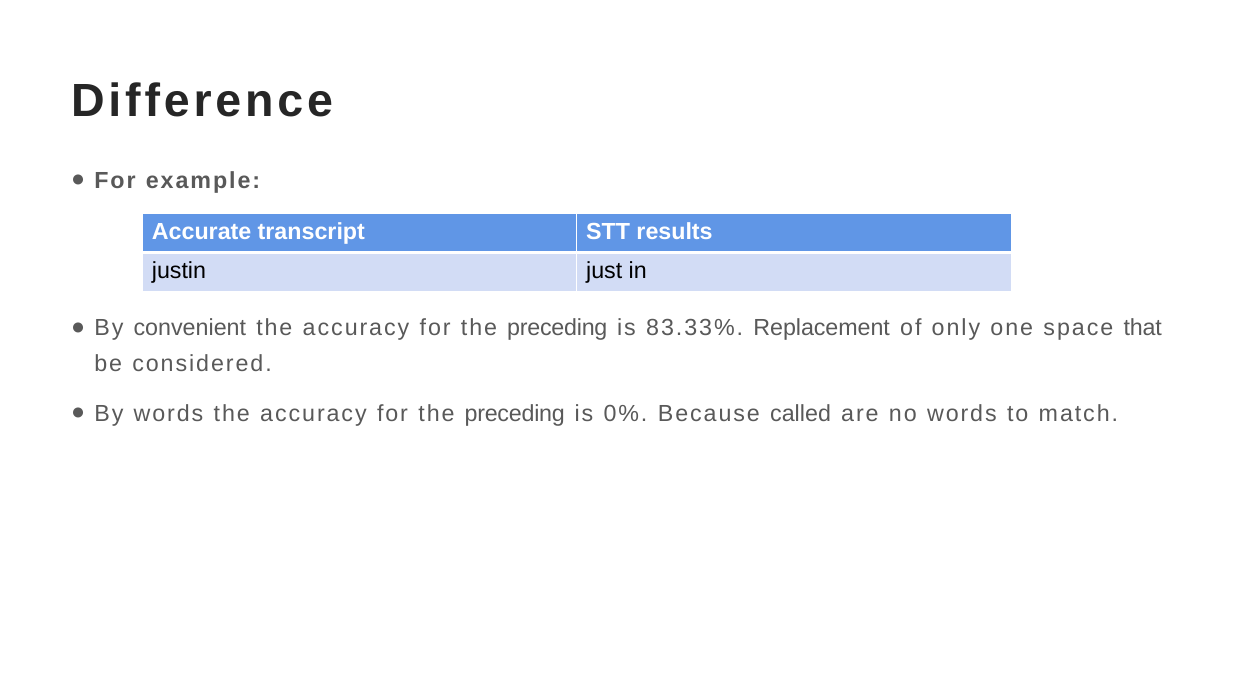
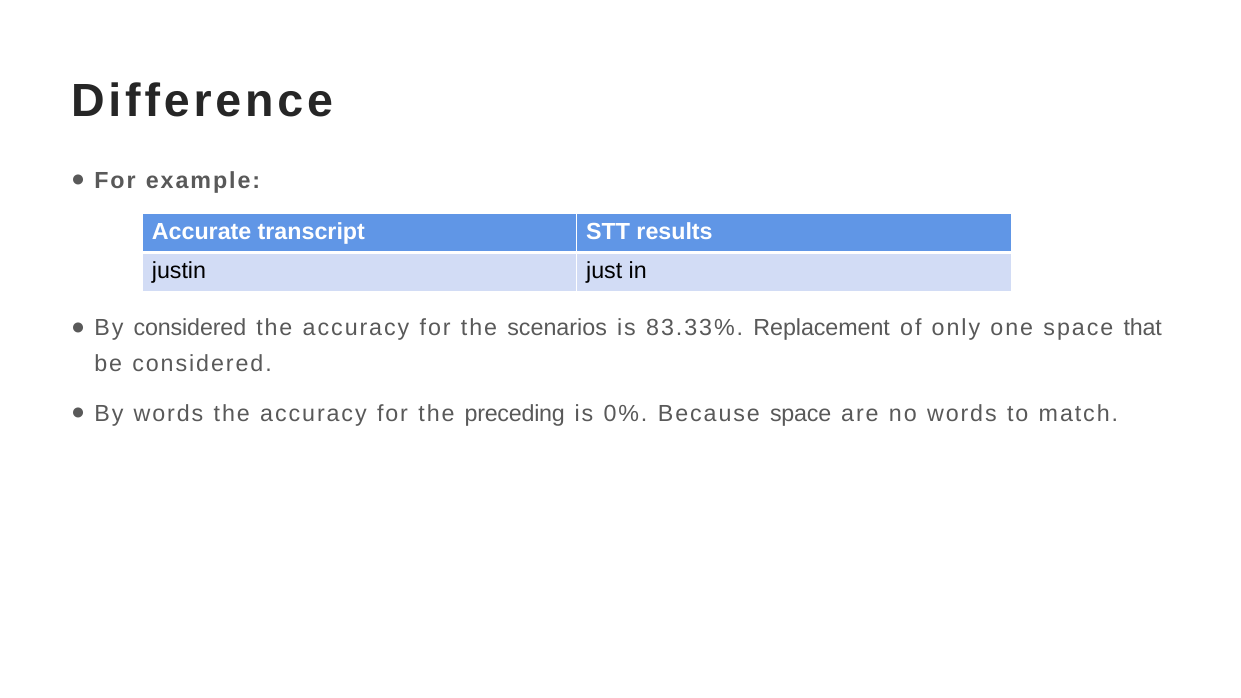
By convenient: convenient -> considered (190, 328)
preceding: preceding -> scenarios (557, 328)
Because called: called -> space (801, 414)
